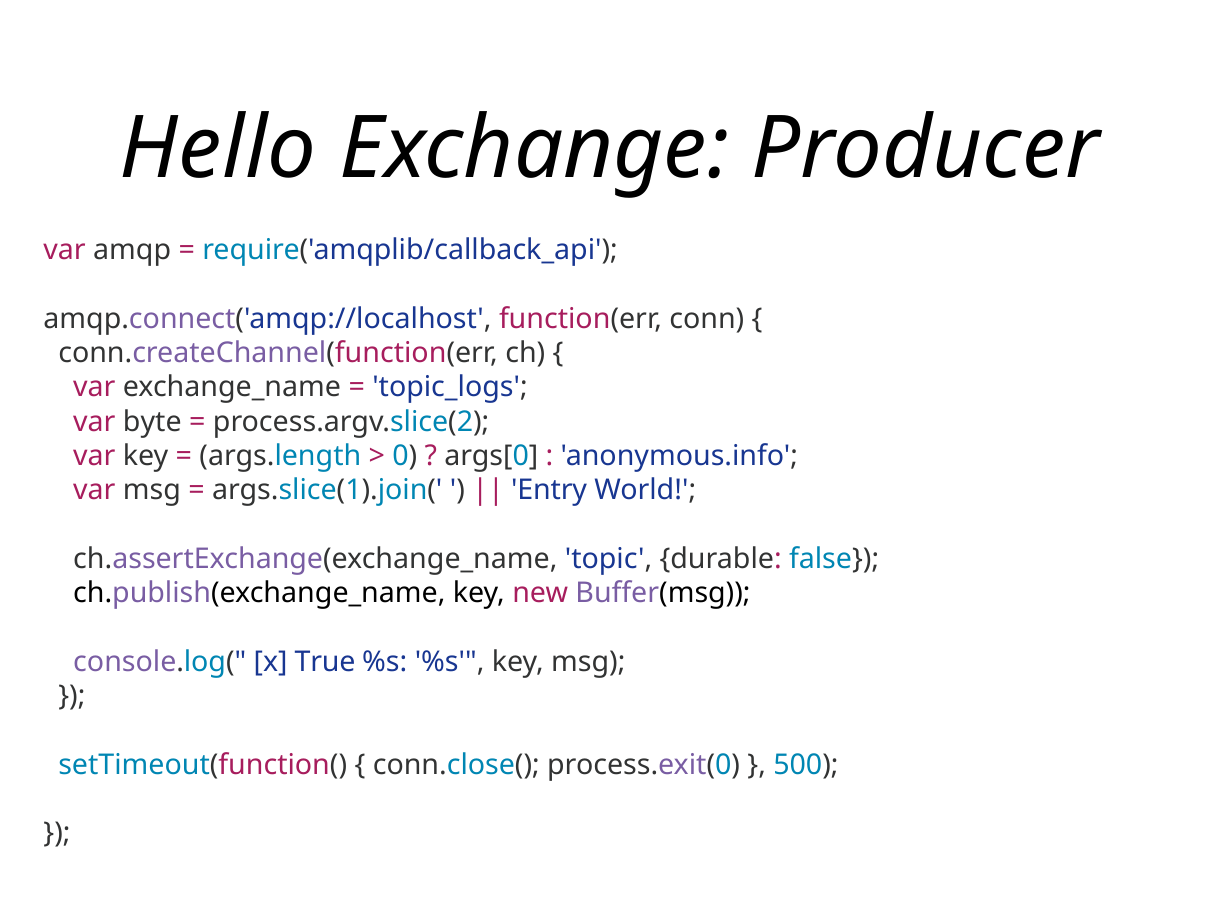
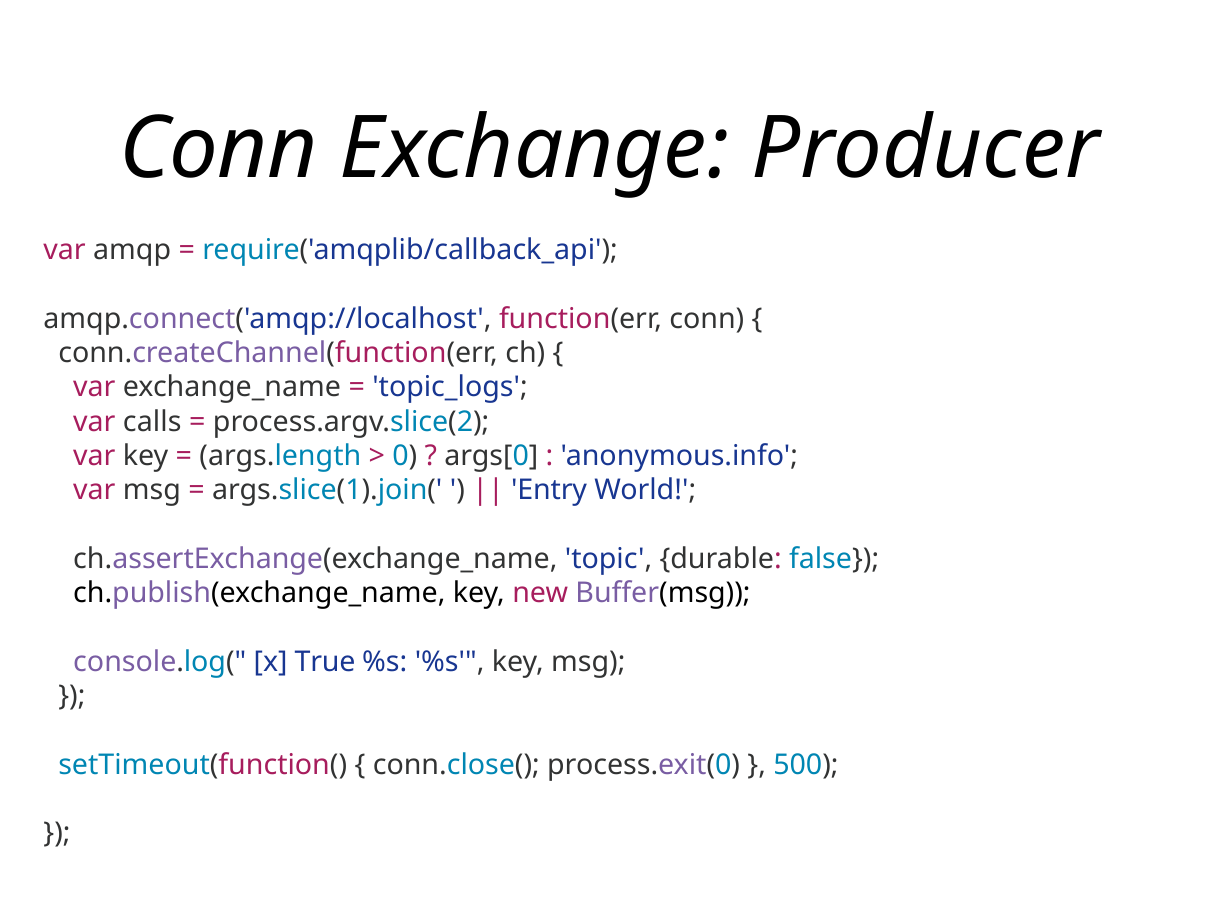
Hello: Hello -> Conn (219, 149)
byte: byte -> calls (152, 422)
